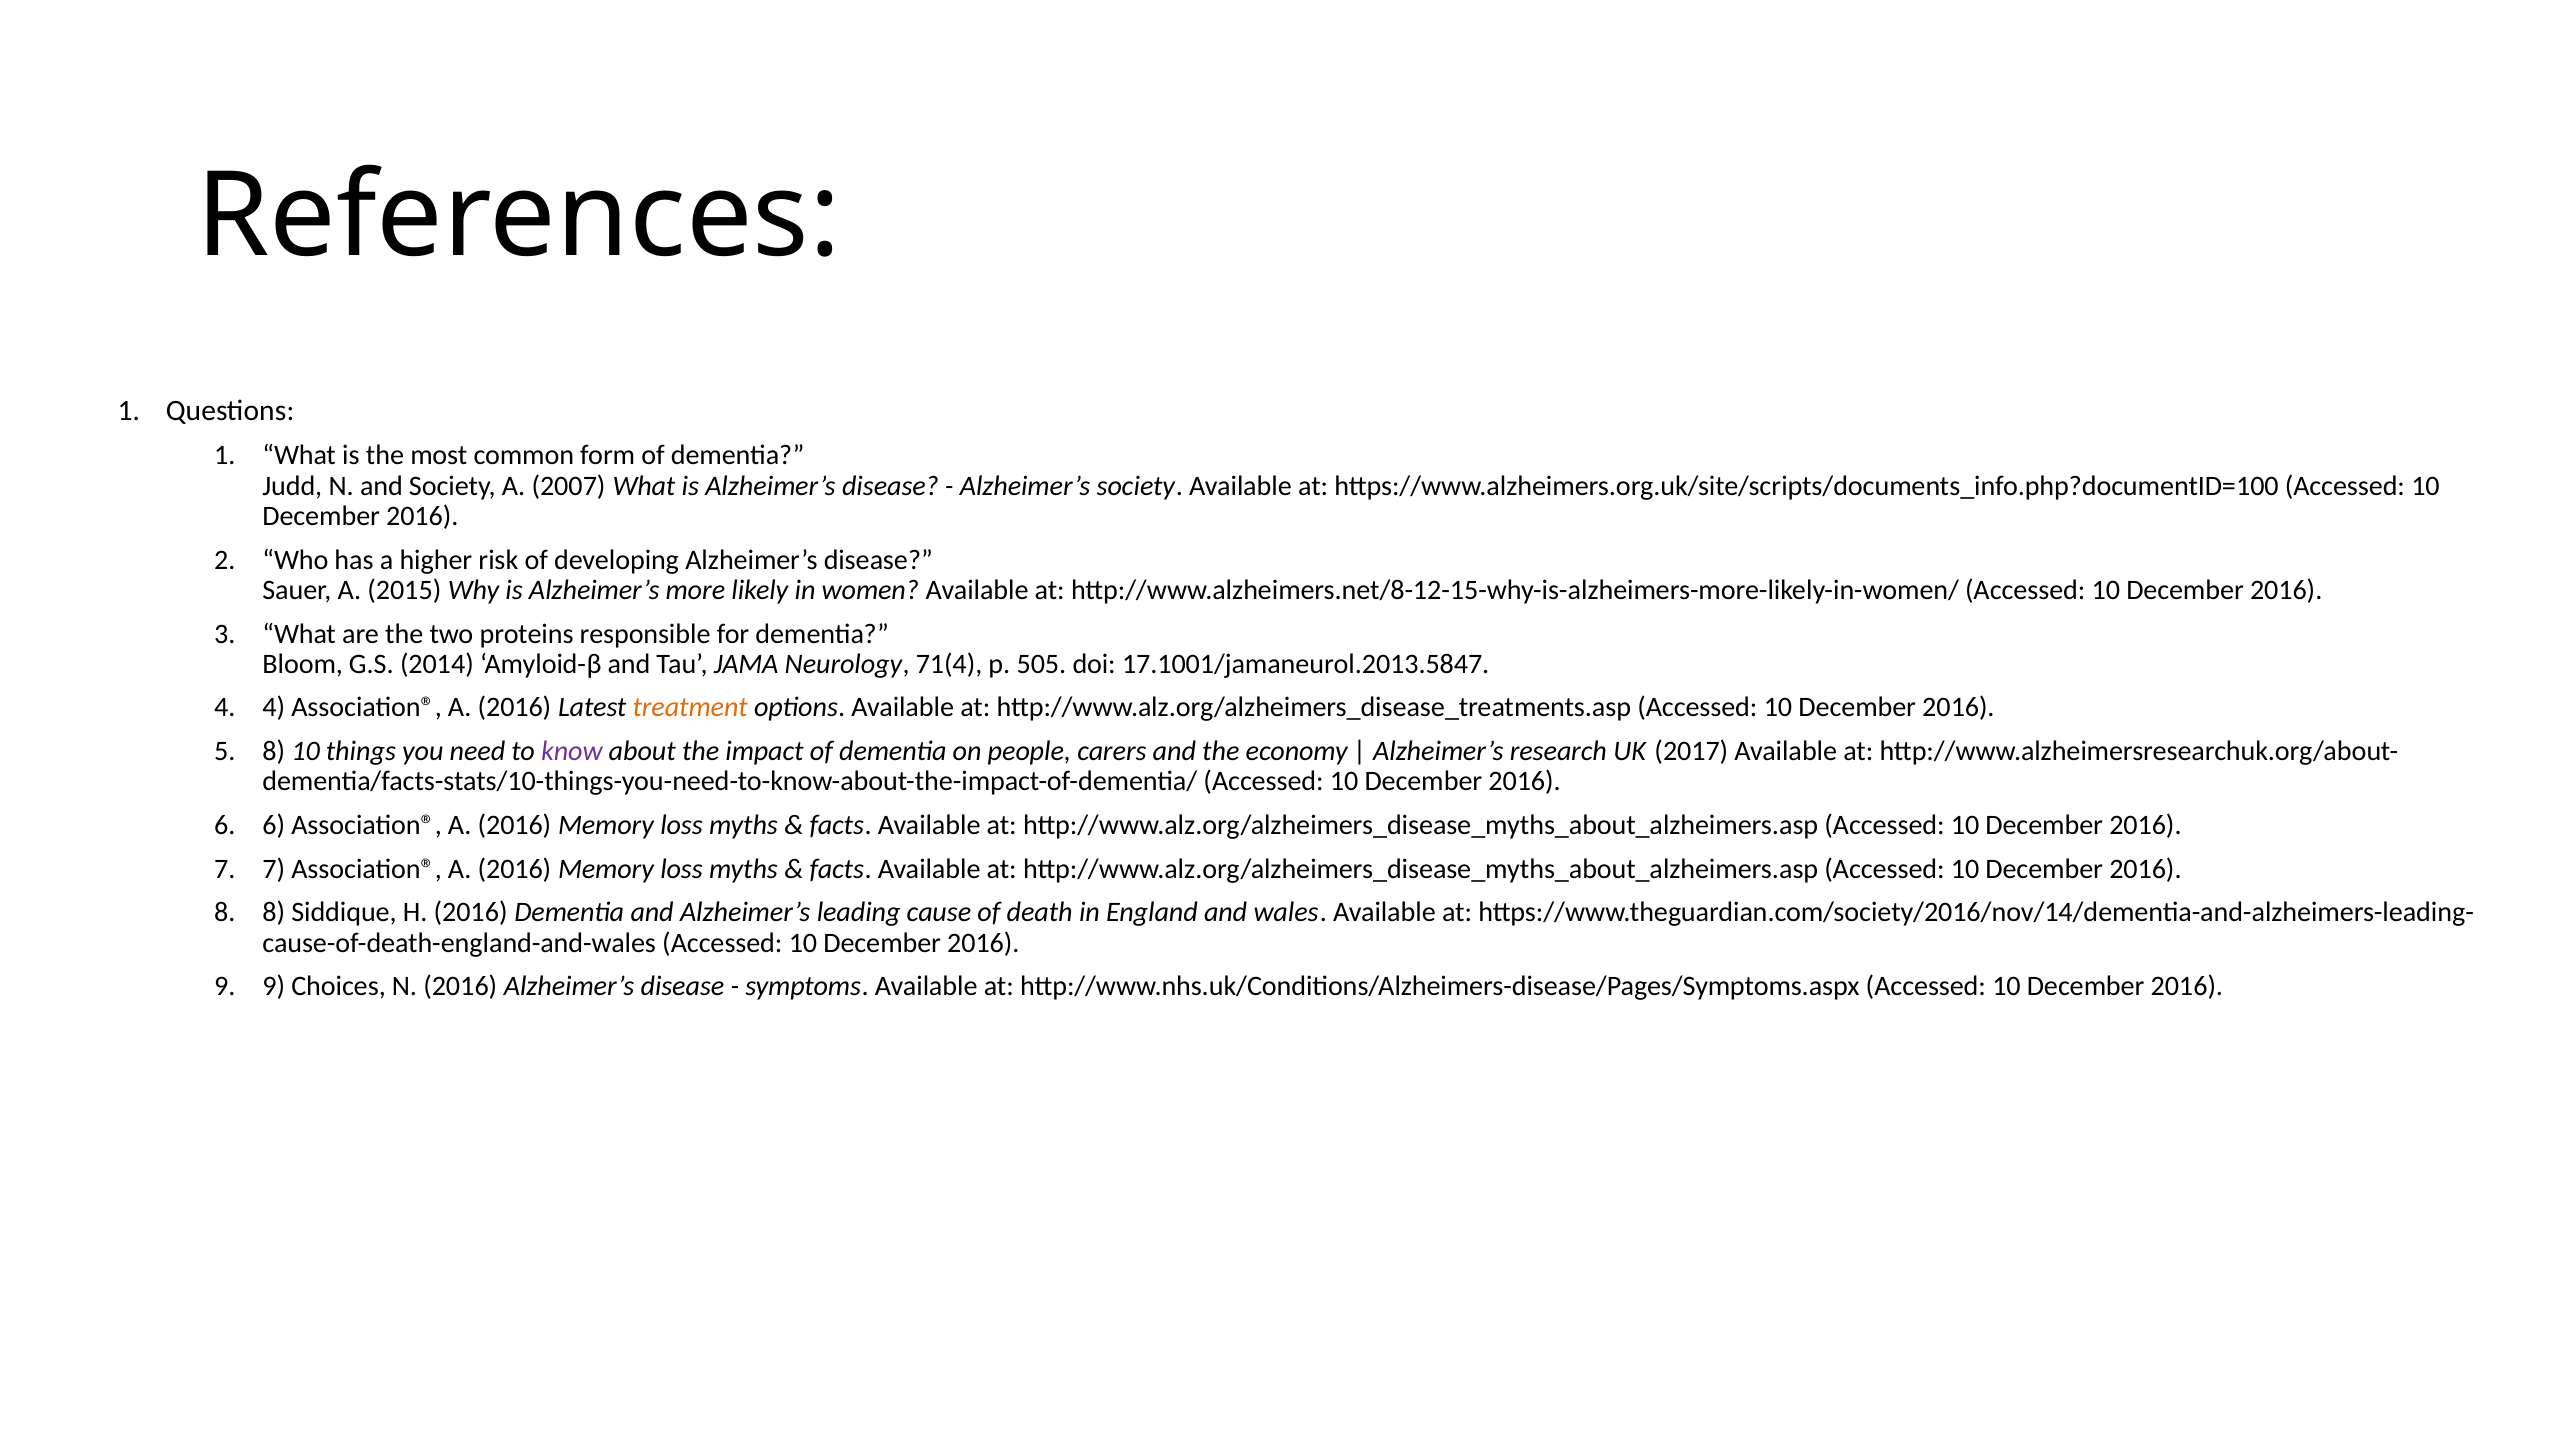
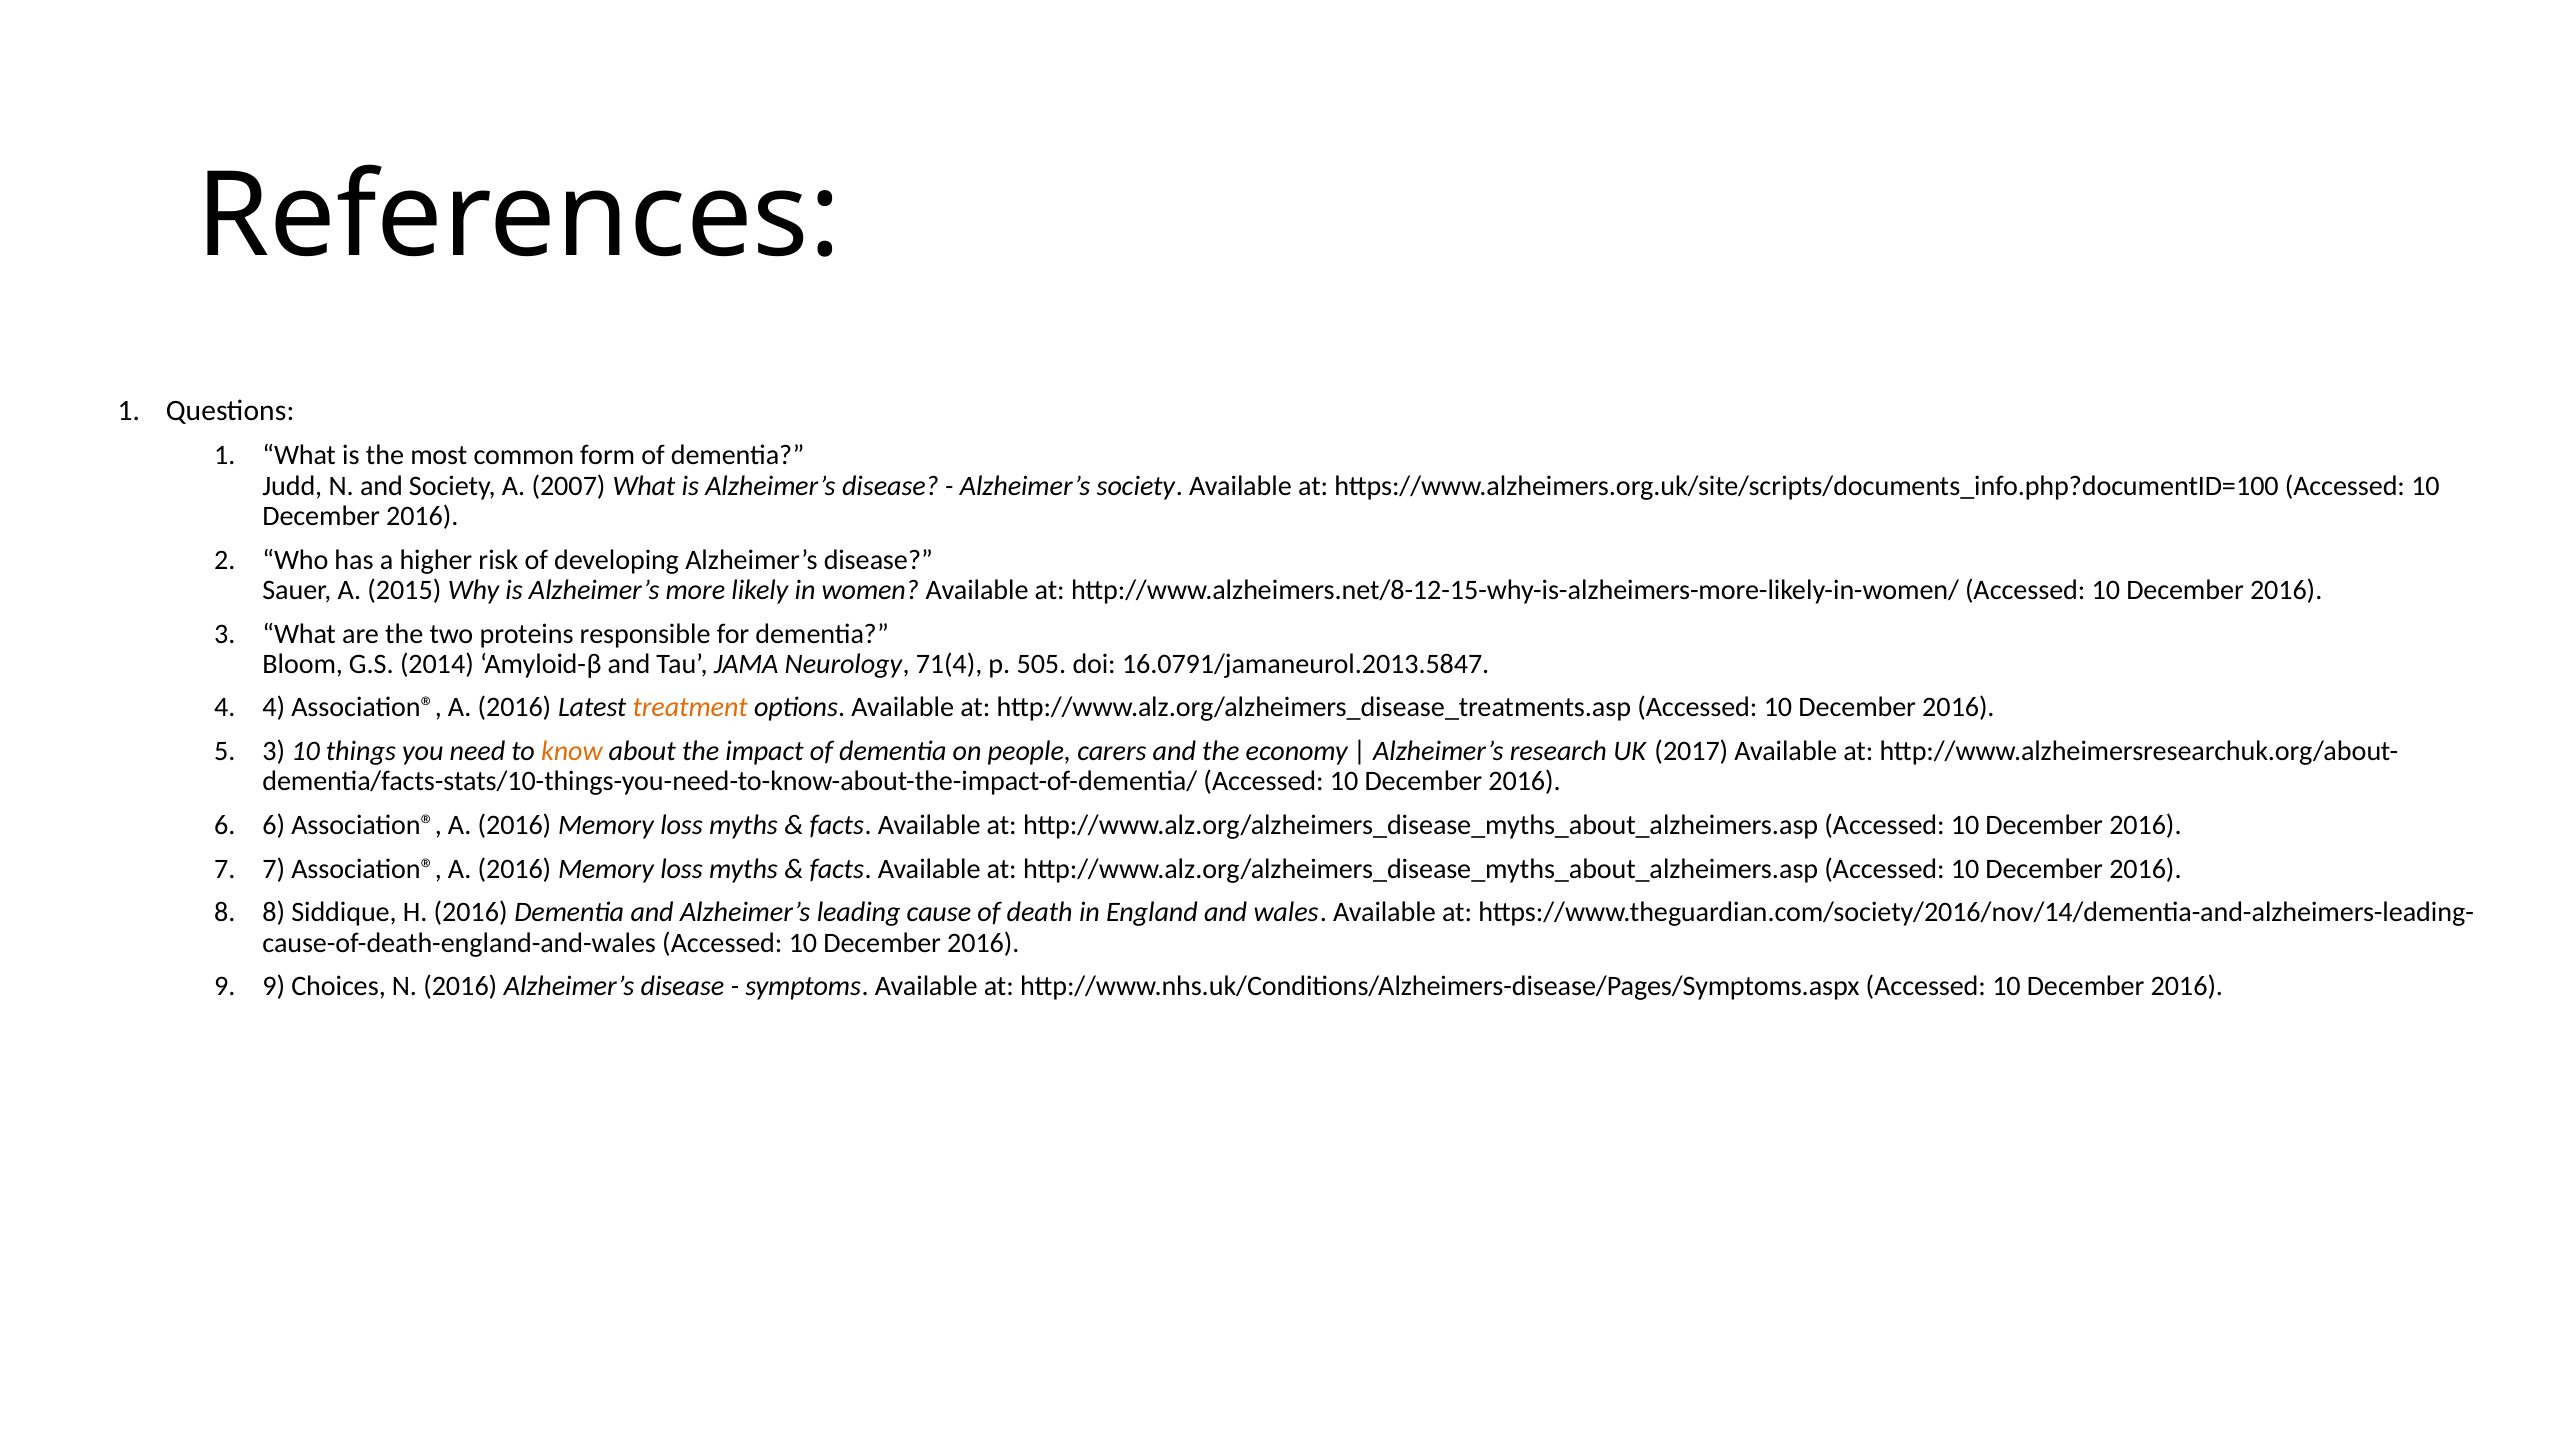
17.1001/jamaneurol.2013.5847: 17.1001/jamaneurol.2013.5847 -> 16.0791/jamaneurol.2013.5847 (1306, 664)
5 8: 8 -> 3 (274, 751)
know colour: purple -> orange (572, 751)
